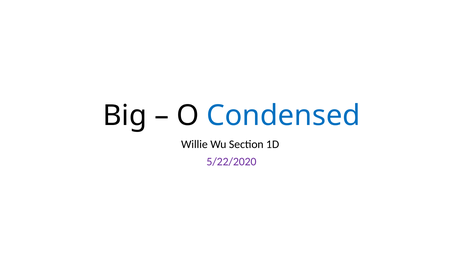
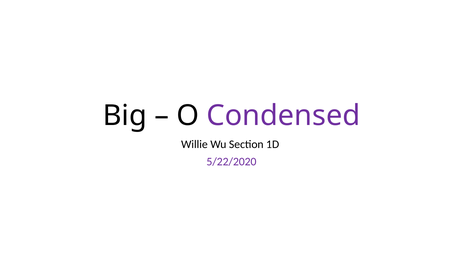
Condensed colour: blue -> purple (283, 116)
